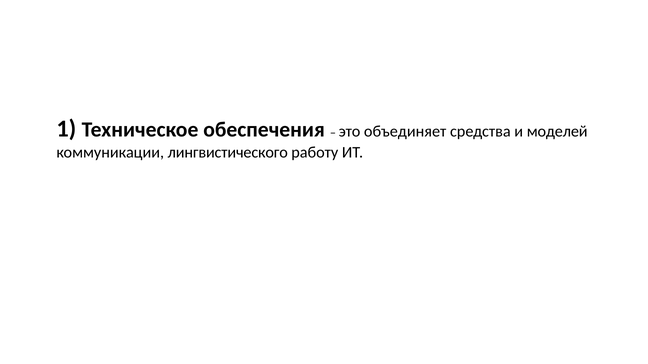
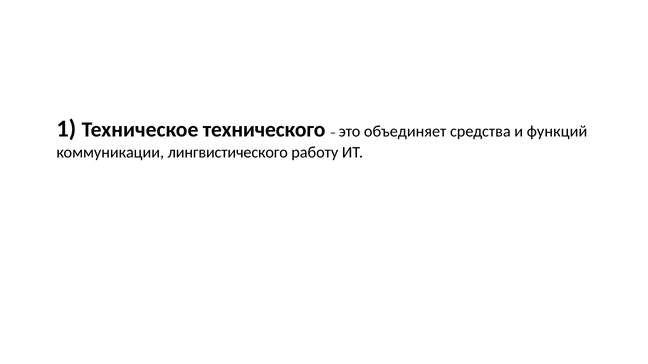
обеспечения: обеспечения -> технического (264, 130)
моделей: моделей -> функций (557, 132)
